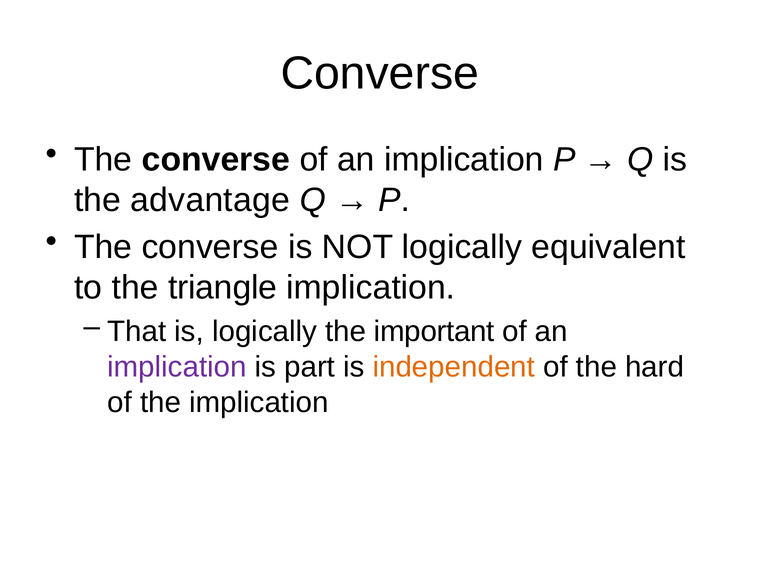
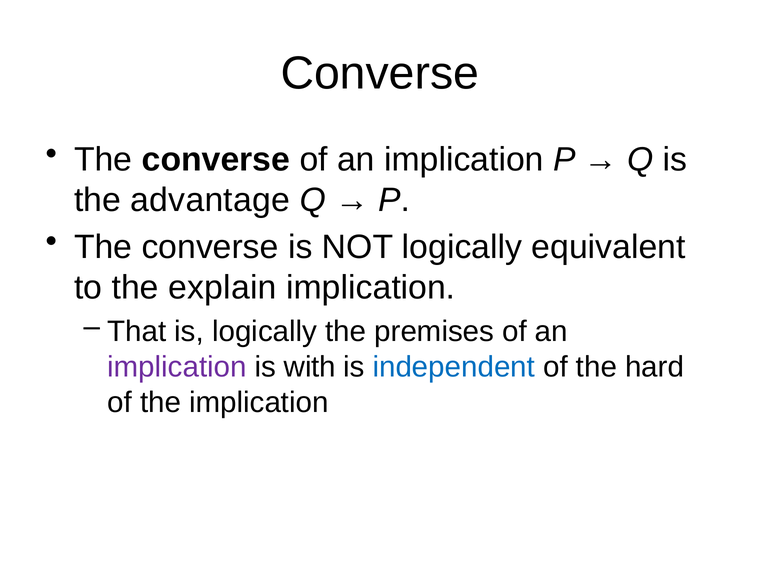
triangle: triangle -> explain (222, 288)
important: important -> premises (434, 331)
part: part -> with (310, 367)
independent colour: orange -> blue (454, 367)
